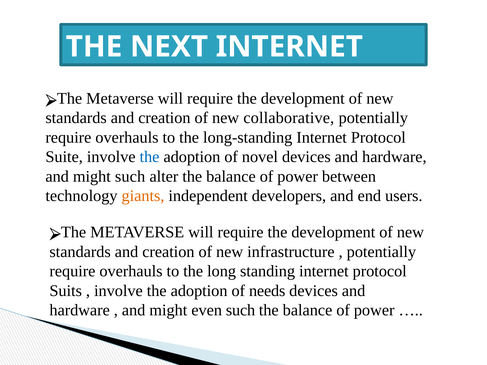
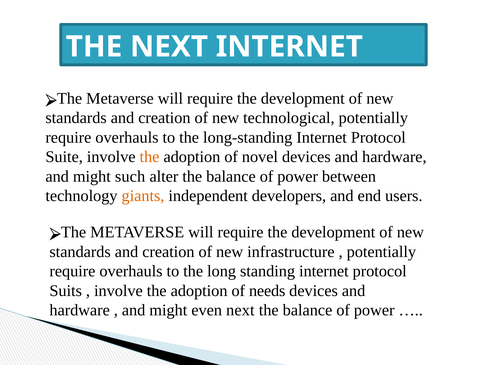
collaborative: collaborative -> technological (289, 118)
the colour: blue -> orange (150, 157)
even such: such -> next (240, 310)
